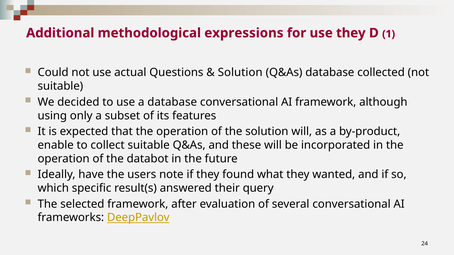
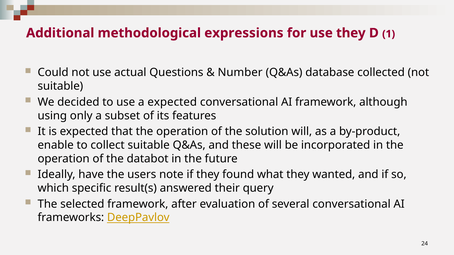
Solution: Solution -> Number (240, 73)
a database: database -> expected (172, 102)
